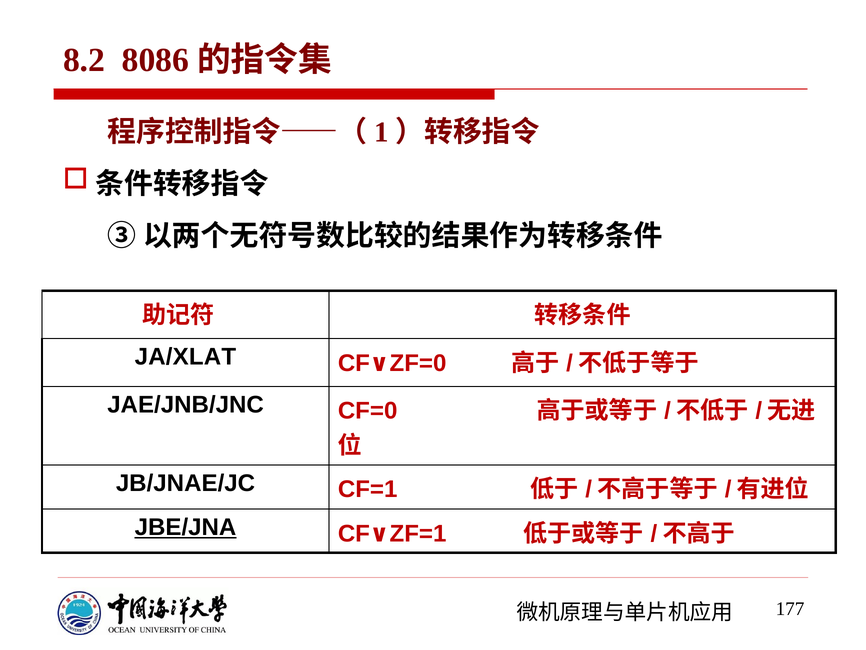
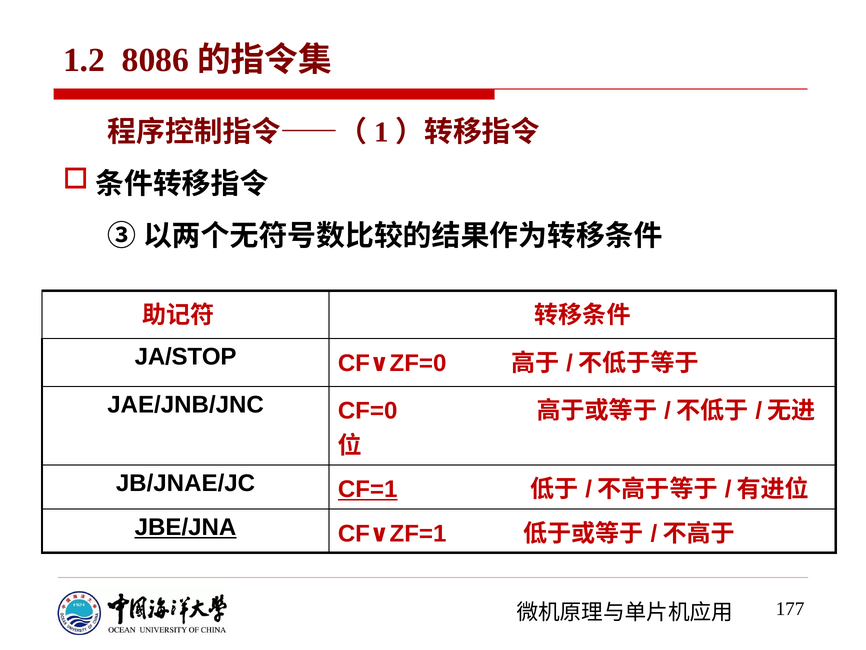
8.2: 8.2 -> 1.2 (84, 60)
JA/XLAT: JA/XLAT -> JA/STOP (186, 357)
CF=1 underline: none -> present (368, 489)
